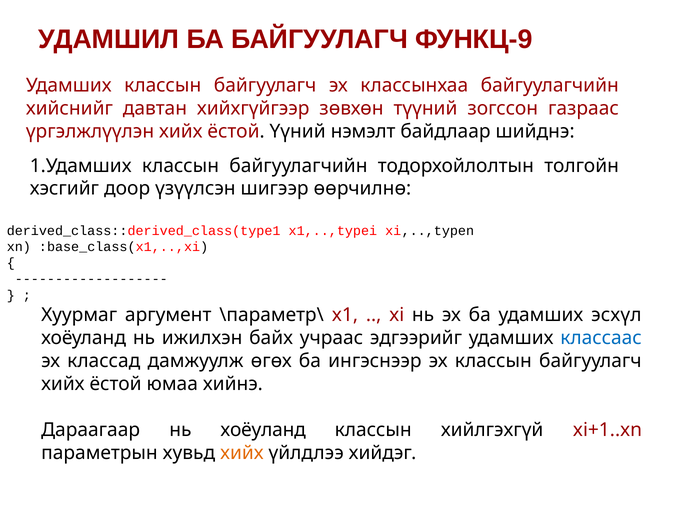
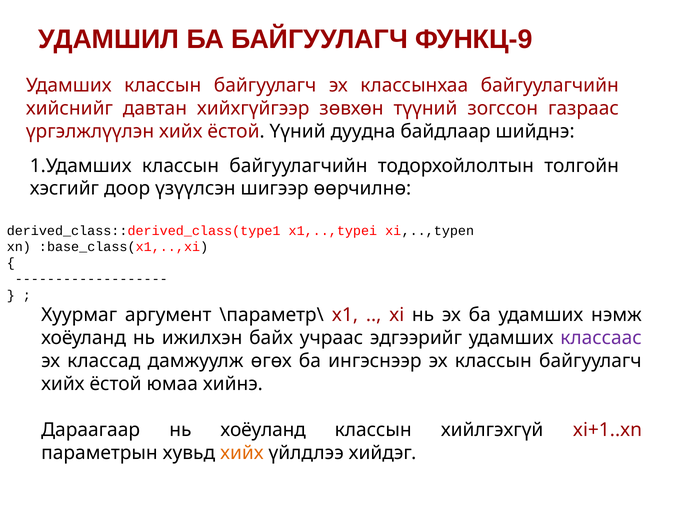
нэмэлт: нэмэлт -> дуудна (363, 131)
эсхүл: эсхүл -> нэмж (616, 315)
классаас colour: blue -> purple (601, 338)
